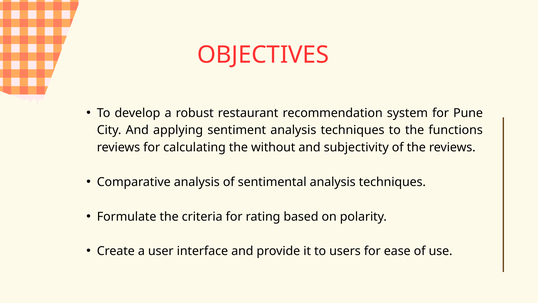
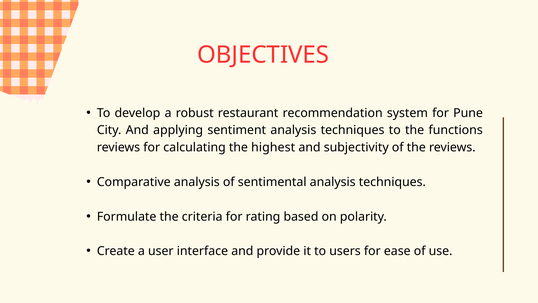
without: without -> highest (273, 147)
